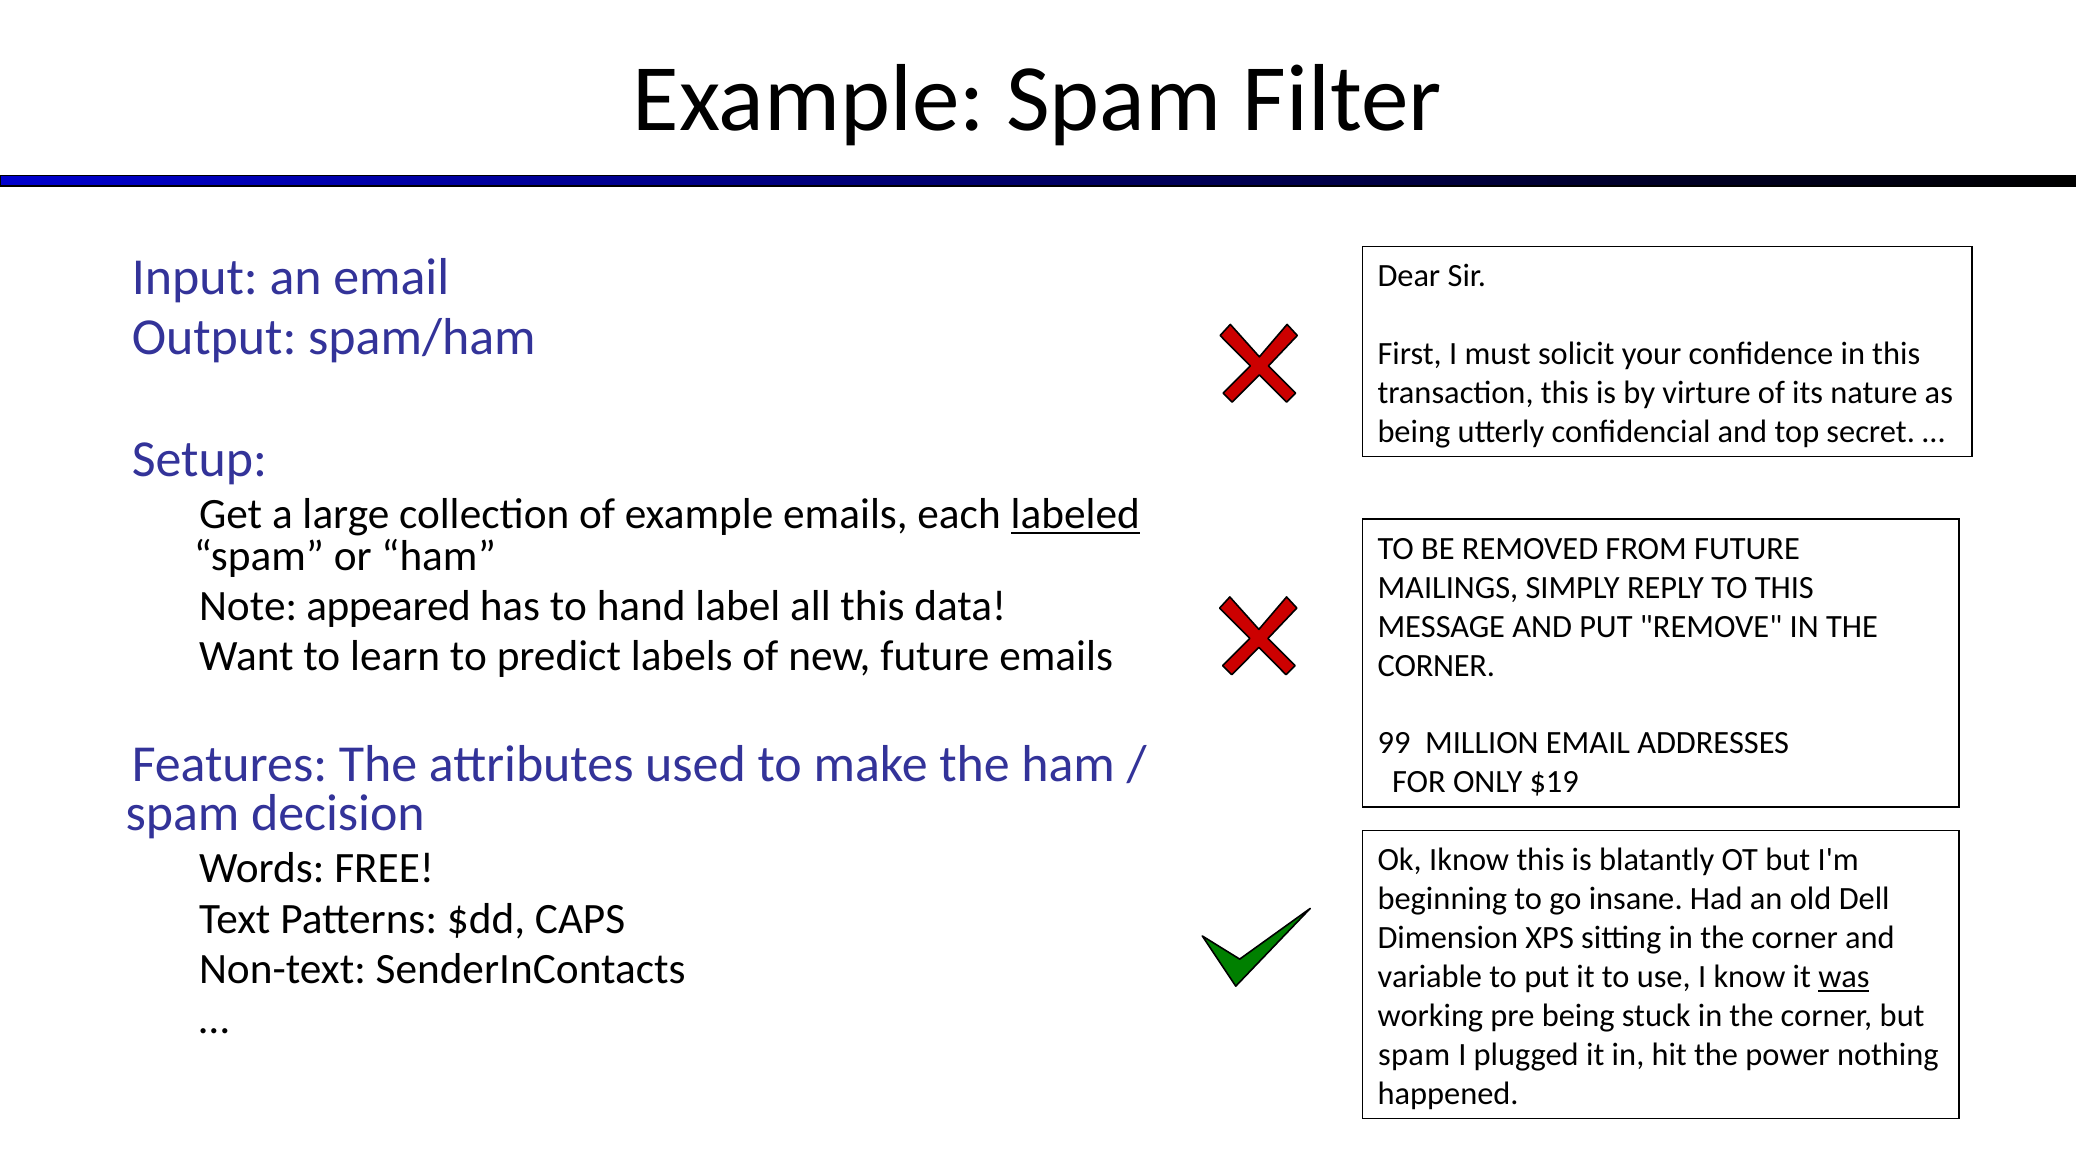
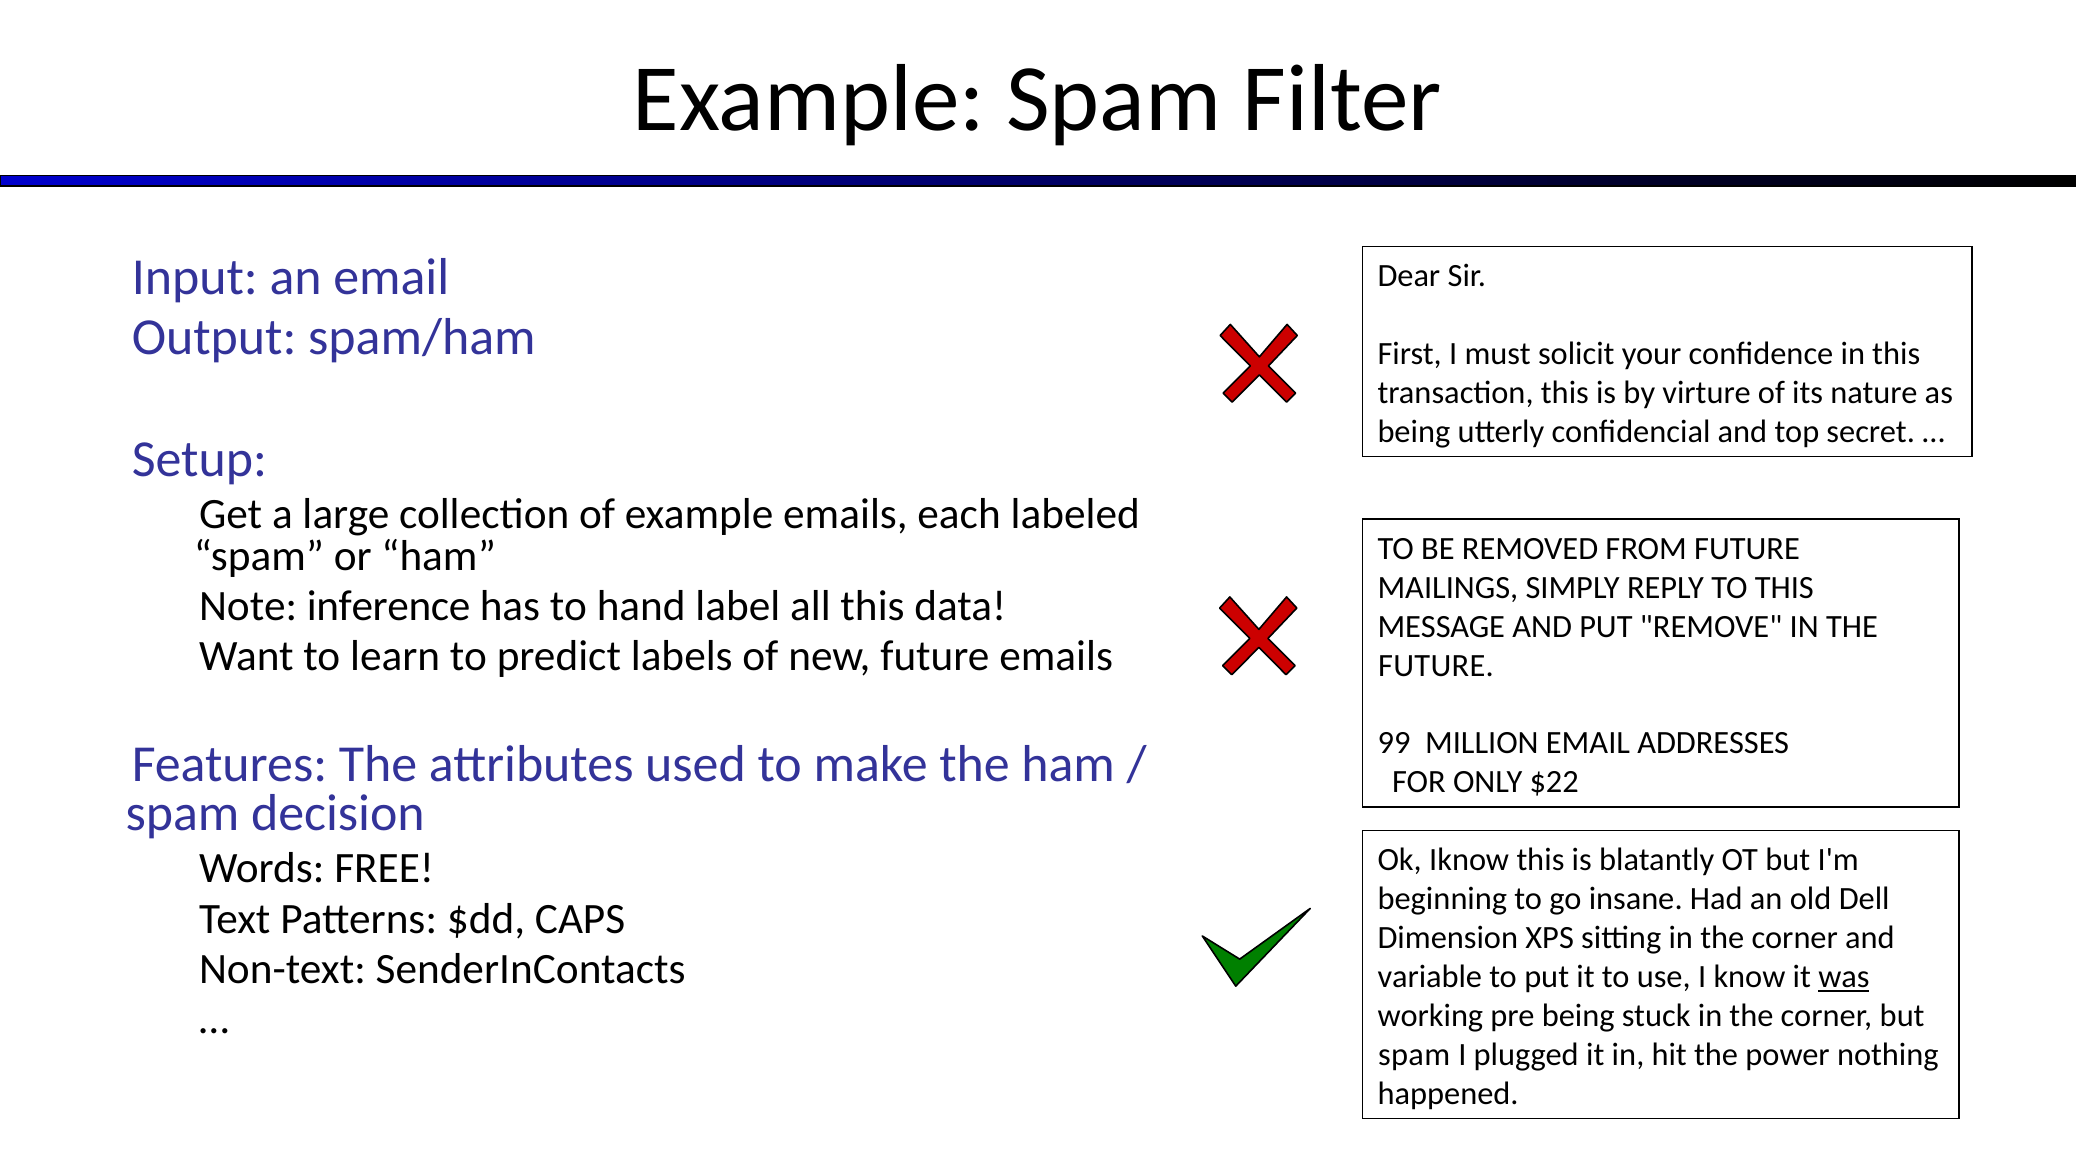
labeled underline: present -> none (1075, 514)
appeared: appeared -> inference (389, 606)
CORNER: CORNER -> FUTURE (1436, 665)
$19: $19 -> $22 (1554, 782)
